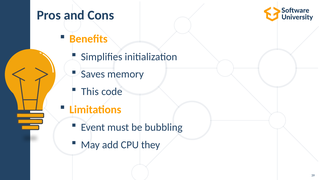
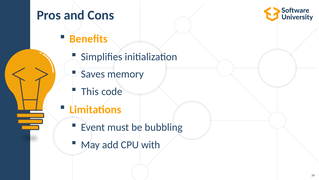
they: they -> with (151, 144)
